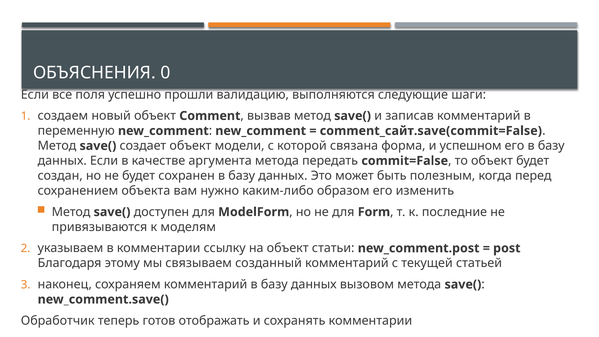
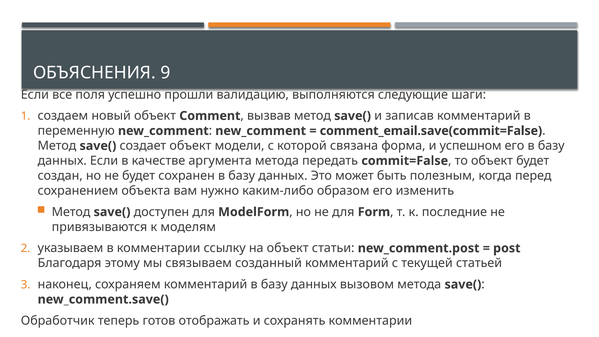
0: 0 -> 9 (165, 73)
comment_сайт.save(commit=False: comment_сайт.save(commit=False -> comment_email.save(commit=False (431, 131)
